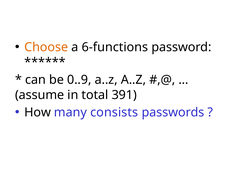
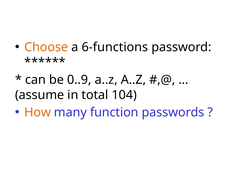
391: 391 -> 104 (124, 95)
How colour: black -> orange (38, 112)
consists: consists -> function (114, 112)
